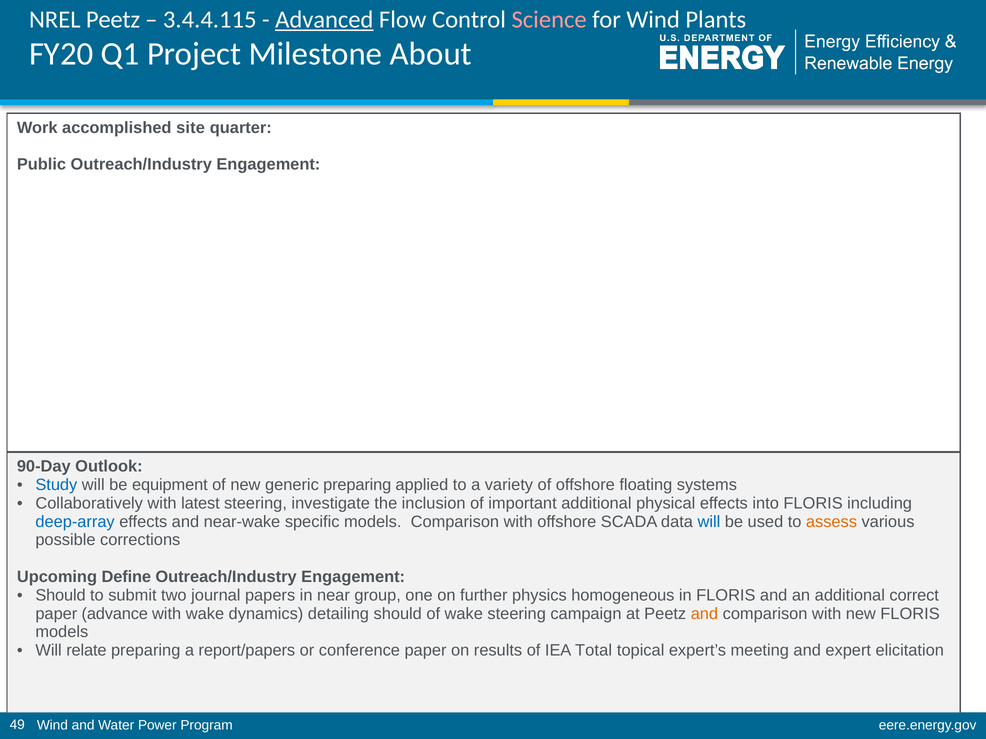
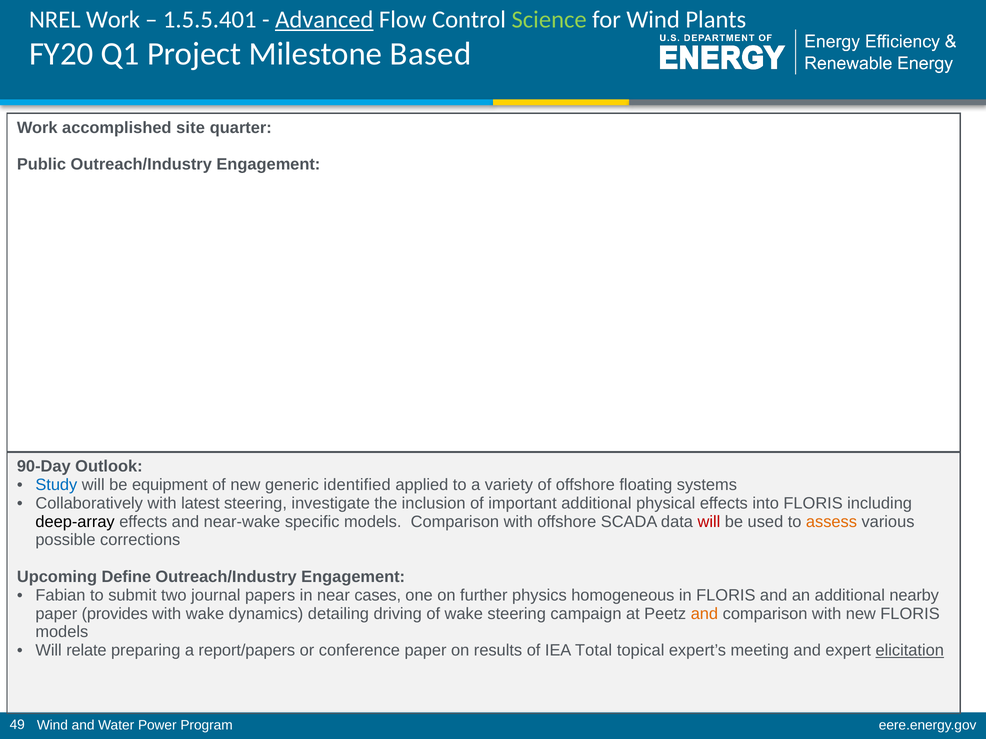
NREL Peetz: Peetz -> Work (113, 20)
3.4.4.115: 3.4.4.115 -> 1.5.5.401 (210, 20)
Science colour: pink -> light green (549, 20)
About: About -> Based (431, 54)
generic preparing: preparing -> identified (357, 485)
deep-array colour: blue -> black (75, 522)
will colour: blue -> red (709, 522)
Should: Should -> Fabian (60, 596)
group: group -> cases (378, 596)
correct: correct -> nearby (914, 596)
advance: advance -> provides (115, 614)
detailing should: should -> driving (398, 614)
elicitation underline: none -> present (910, 651)
